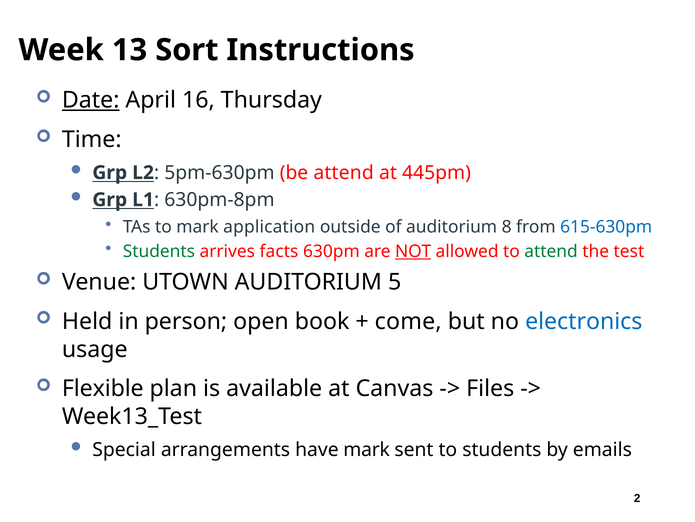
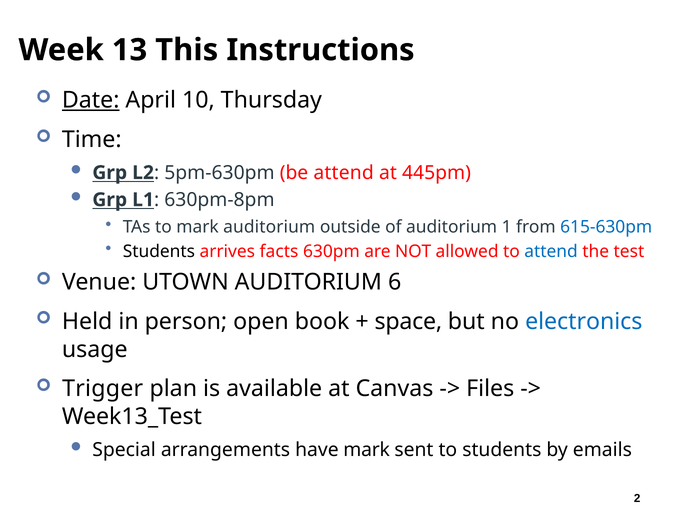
Sort: Sort -> This (187, 50)
16: 16 -> 10 (198, 100)
mark application: application -> auditorium (269, 227)
8: 8 -> 1 (507, 227)
Students colour: green -> black (159, 251)
NOT underline: present -> none (413, 251)
attend colour: green -> blue (551, 251)
5: 5 -> 6 (395, 282)
come: come -> space (408, 321)
Flexible: Flexible -> Trigger (103, 388)
